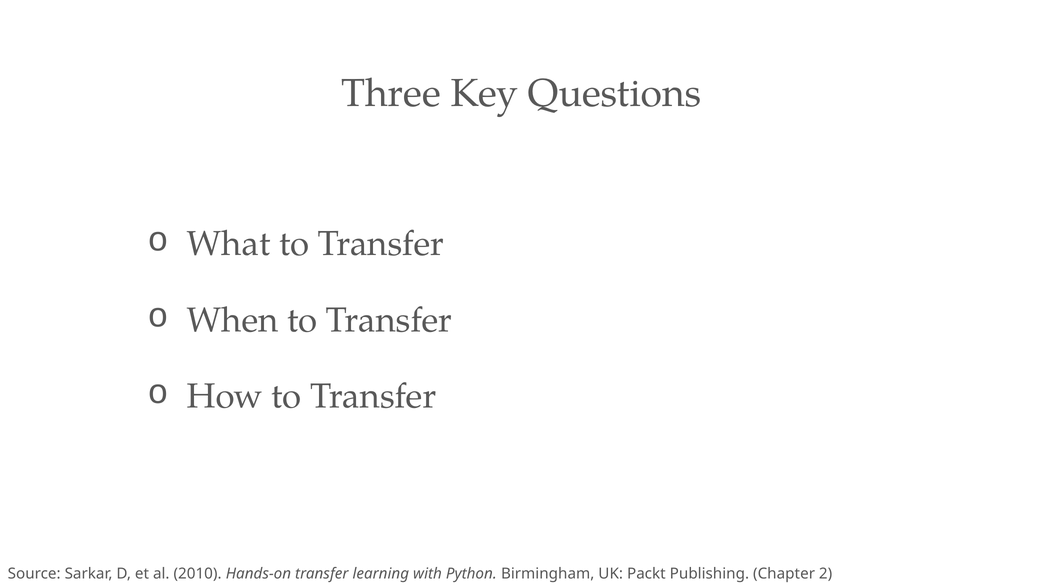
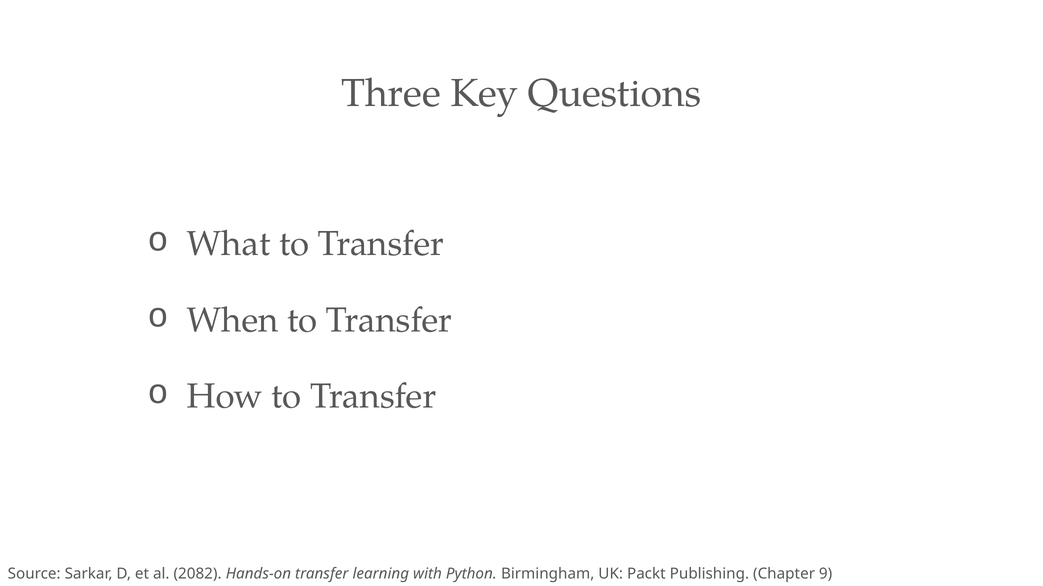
2010: 2010 -> 2082 (198, 574)
2: 2 -> 9 (826, 574)
